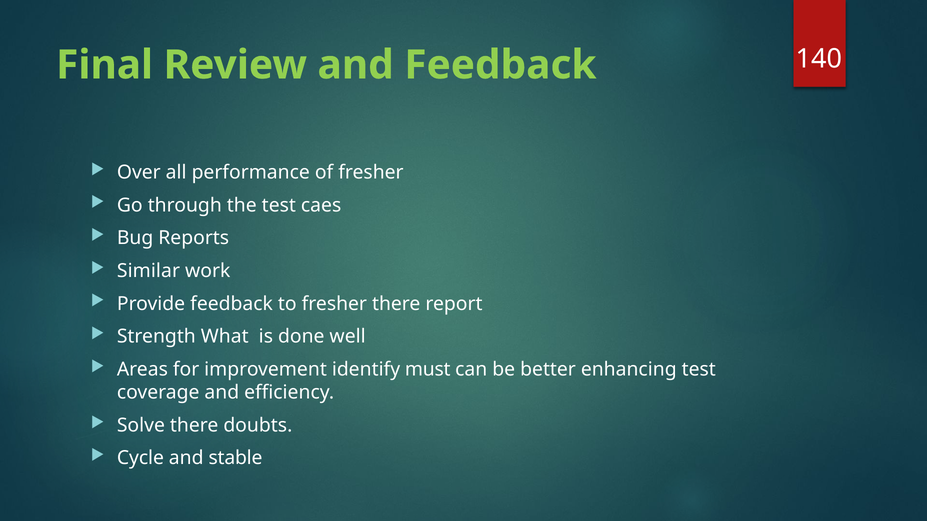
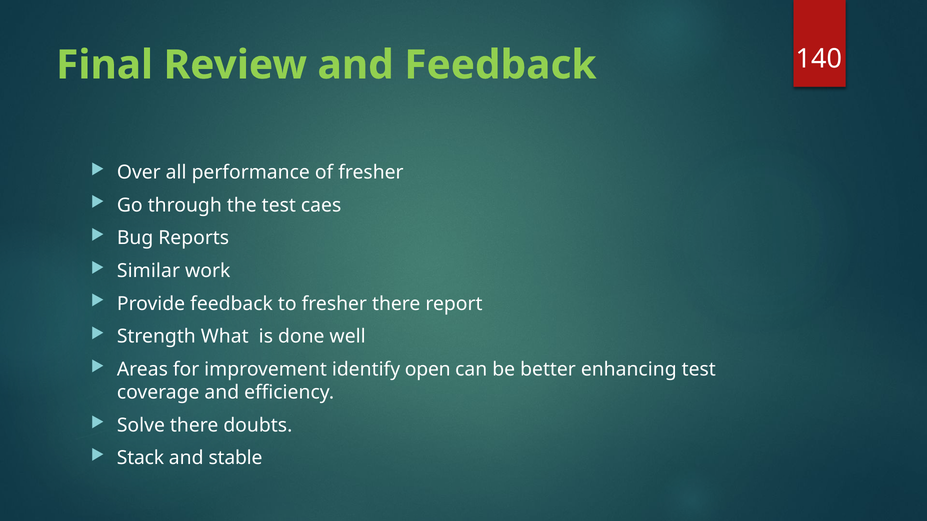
must: must -> open (428, 370)
Cycle: Cycle -> Stack (140, 458)
